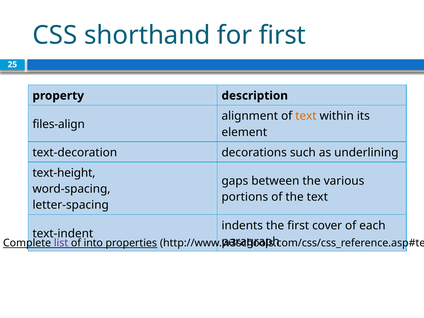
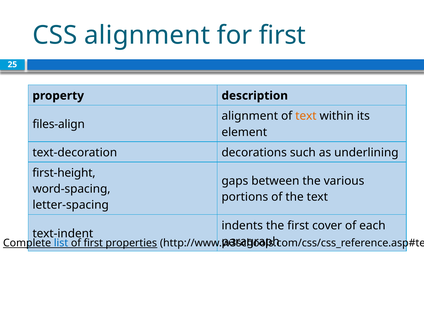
CSS shorthand: shorthand -> alignment (147, 35)
text-height: text-height -> first-height (64, 173)
list colour: purple -> blue (61, 243)
of into: into -> first (93, 243)
